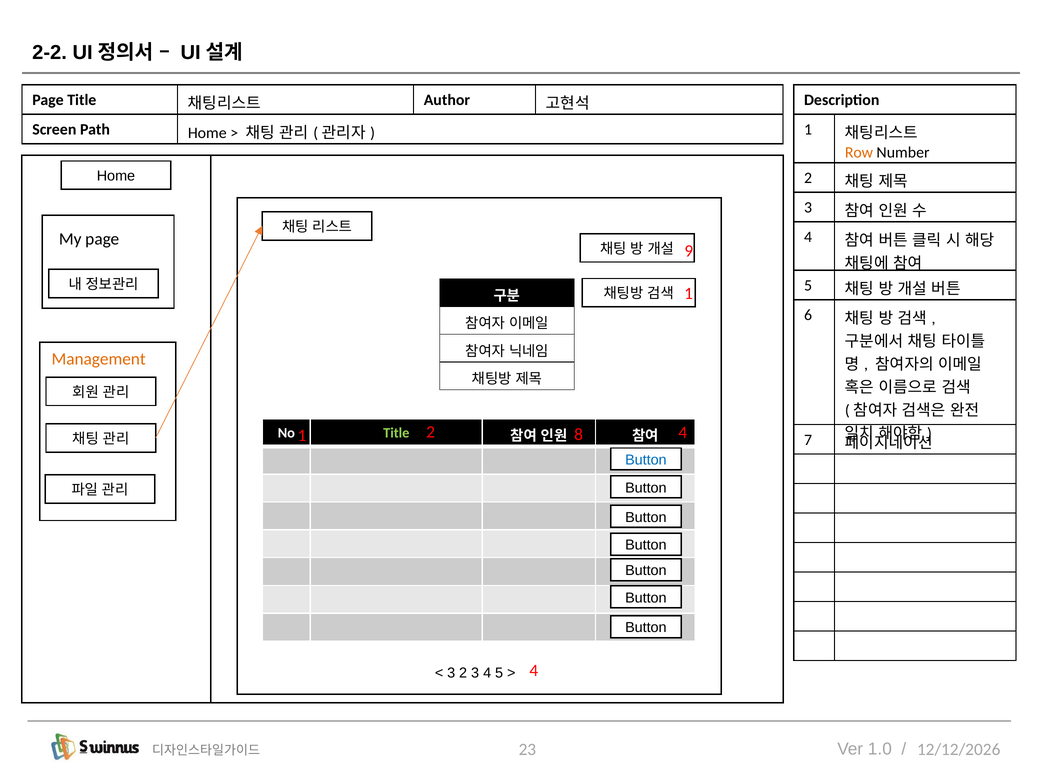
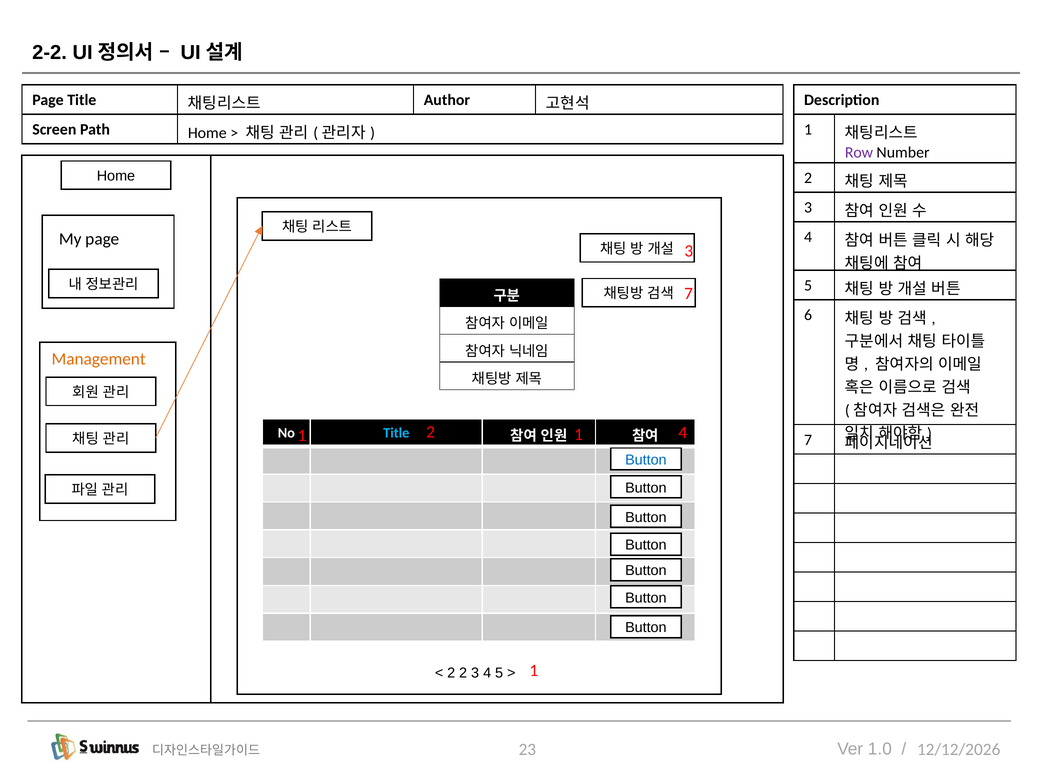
Row colour: orange -> purple (859, 152)
9: 9 -> 3 (689, 251)
1: 1 -> 7 (689, 293)
Title colour: light green -> light blue (396, 433)
2 8: 8 -> 1 (579, 434)
3: 3 -> 2 (451, 672)
4: 4 -> 1 (534, 670)
